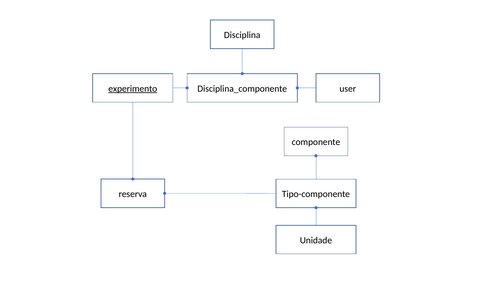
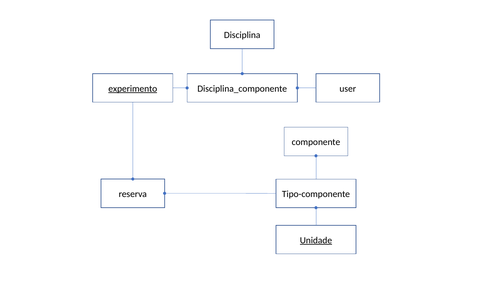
Unidade underline: none -> present (316, 240)
